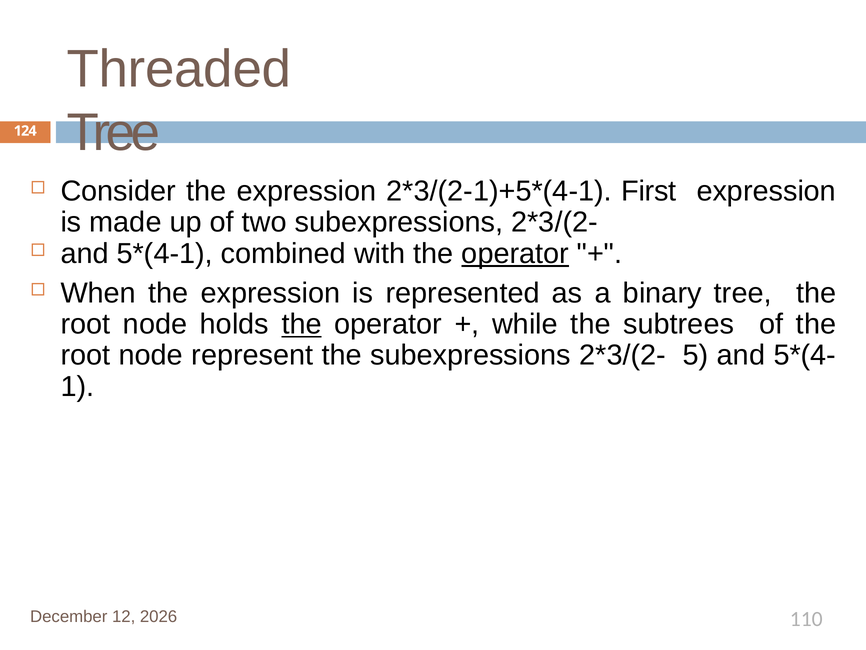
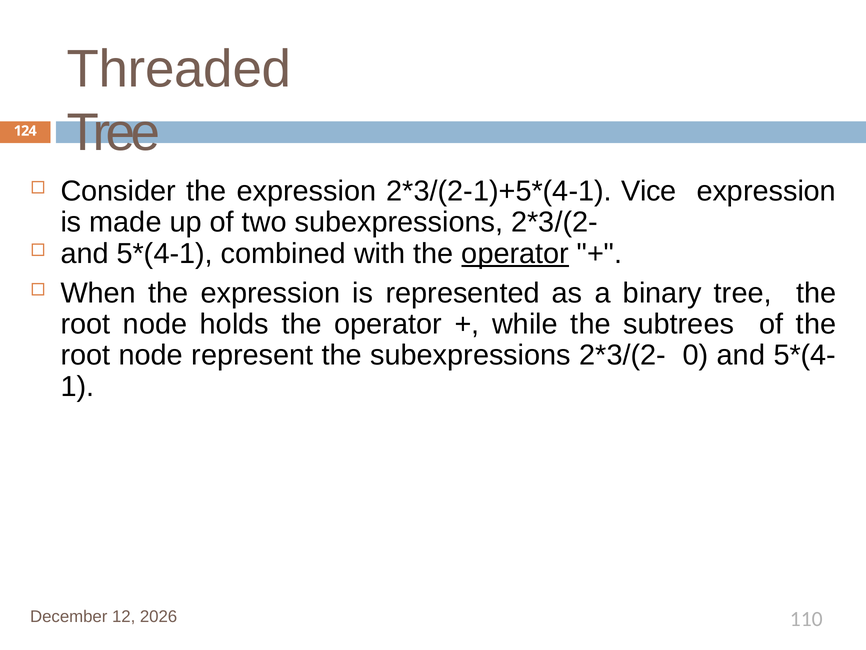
First: First -> Vice (649, 191)
the underline: present -> none (302, 324)
5: 5 -> 0 (696, 355)
